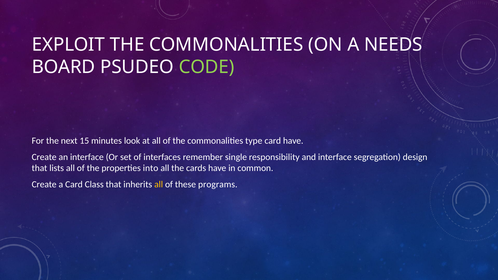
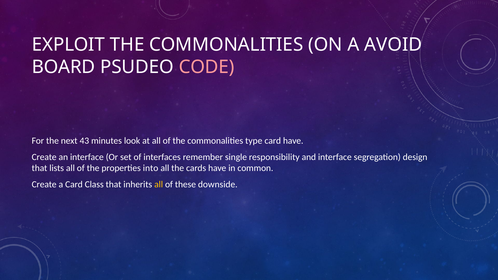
NEEDS: NEEDS -> AVOID (393, 45)
CODE colour: light green -> pink (207, 67)
15: 15 -> 43 (84, 141)
programs: programs -> downside (218, 185)
